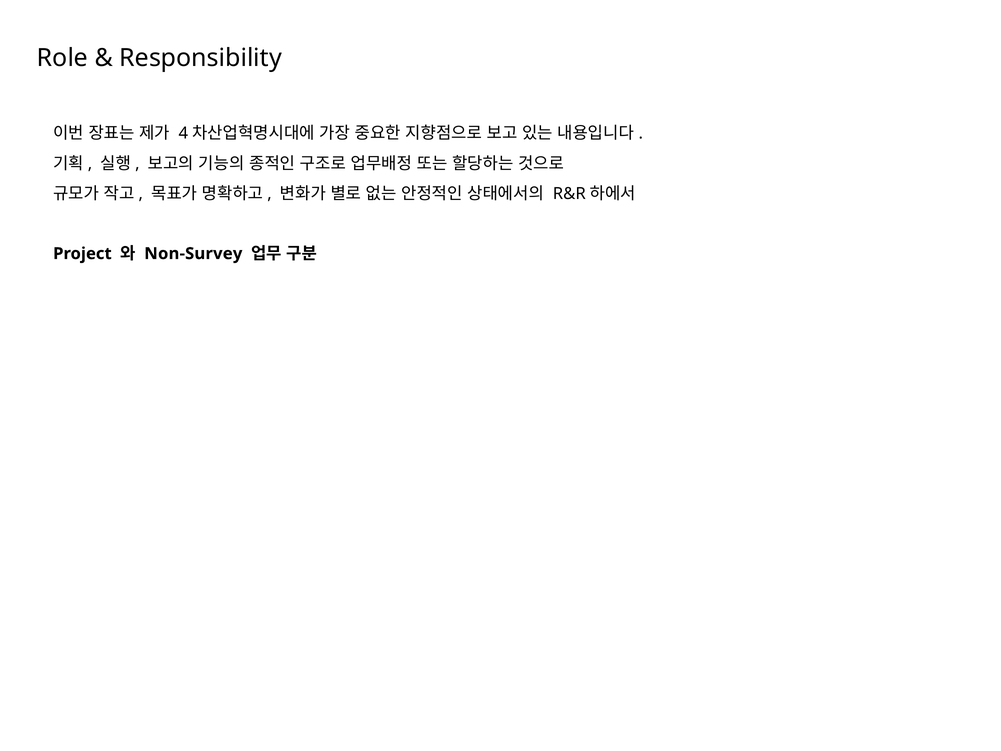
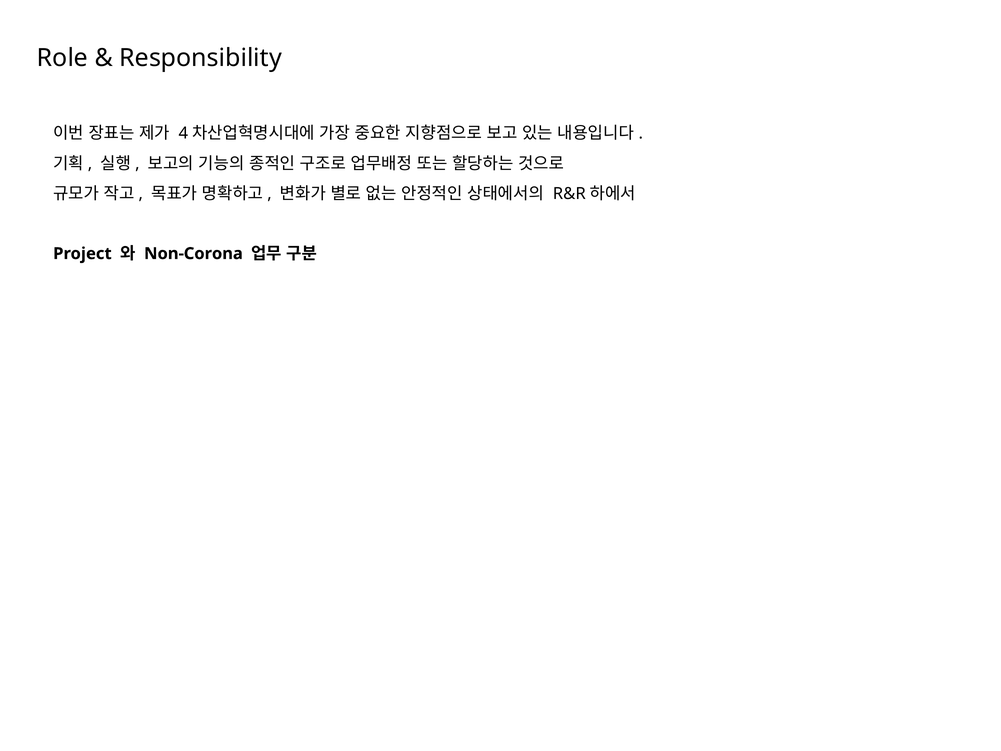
Non-Survey: Non-Survey -> Non-Corona (193, 254)
